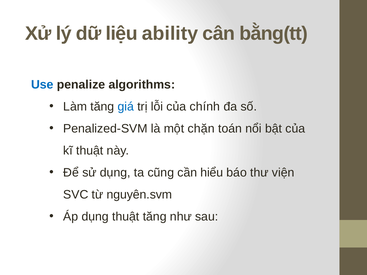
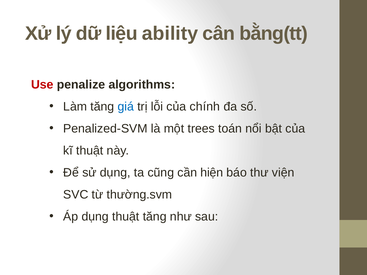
Use colour: blue -> red (42, 85)
chặn: chặn -> trees (201, 129)
hiểu: hiểu -> hiện (212, 173)
nguyên.svm: nguyên.svm -> thường.svm (139, 195)
